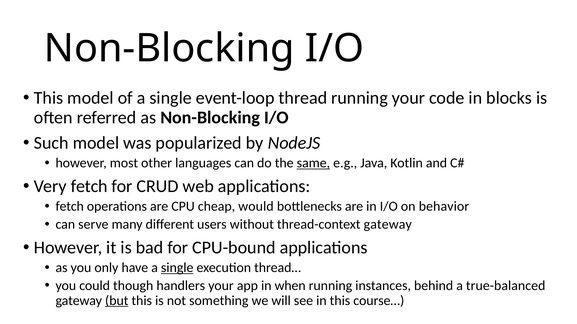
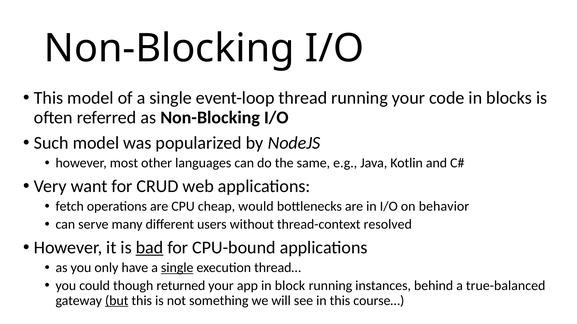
same underline: present -> none (313, 163)
Very fetch: fetch -> want (89, 187)
thread-context gateway: gateway -> resolved (388, 225)
bad underline: none -> present (150, 248)
handlers: handlers -> returned (181, 286)
when: when -> block (290, 286)
